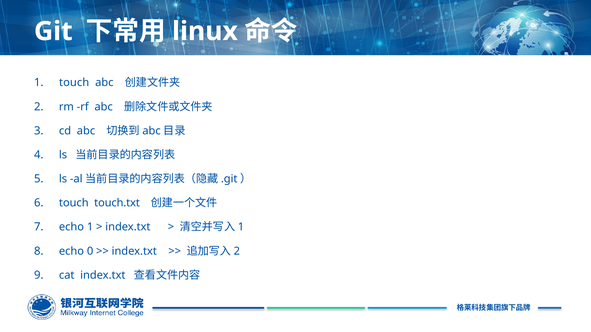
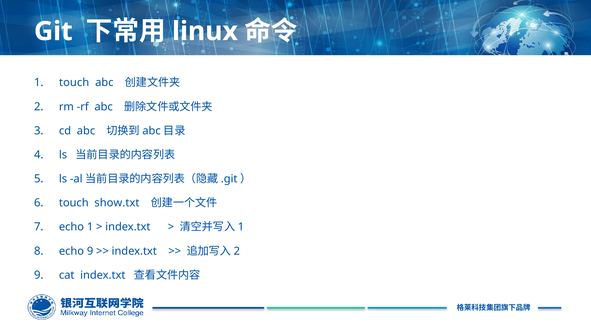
touch.txt: touch.txt -> show.txt (117, 203)
echo 0: 0 -> 9 (90, 251)
